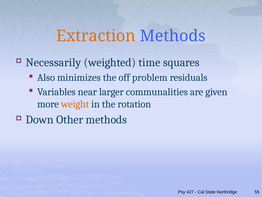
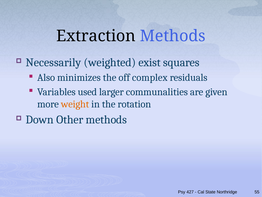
Extraction colour: orange -> black (96, 36)
time: time -> exist (150, 62)
problem: problem -> complex (150, 77)
near: near -> used (87, 92)
